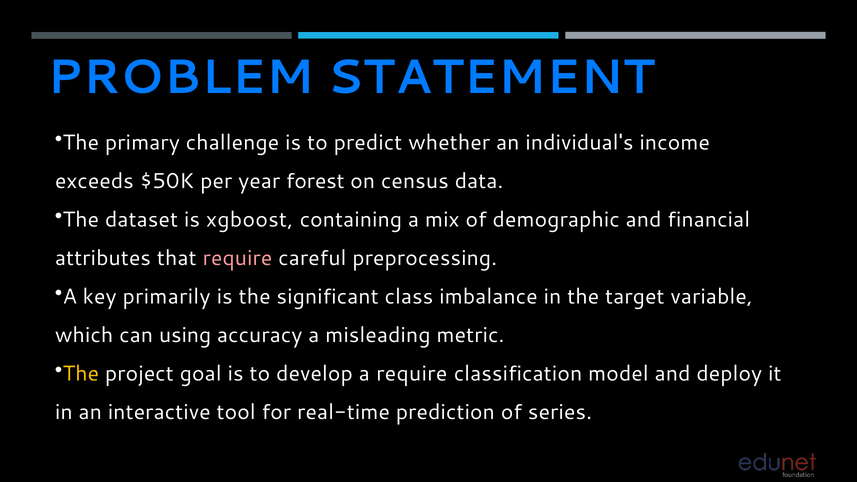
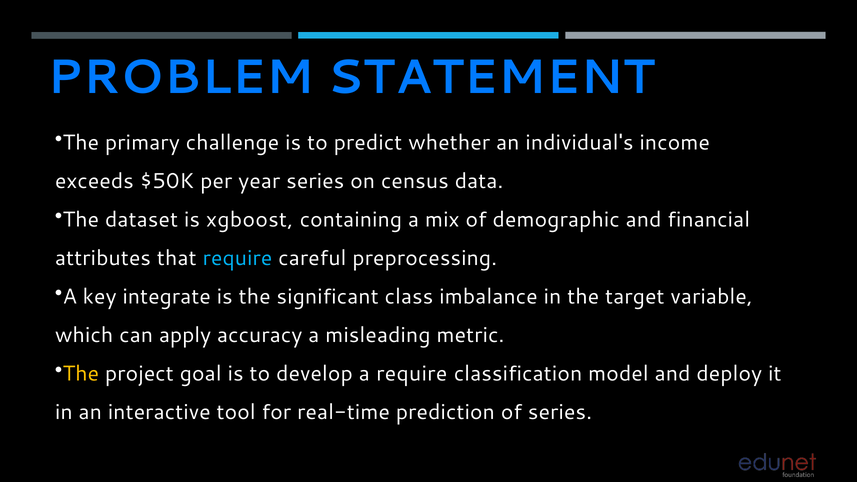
year forest: forest -> series (315, 181)
require colour: pink -> light blue (237, 258)
primarily: primarily -> integrate (167, 297)
using: using -> apply (185, 335)
